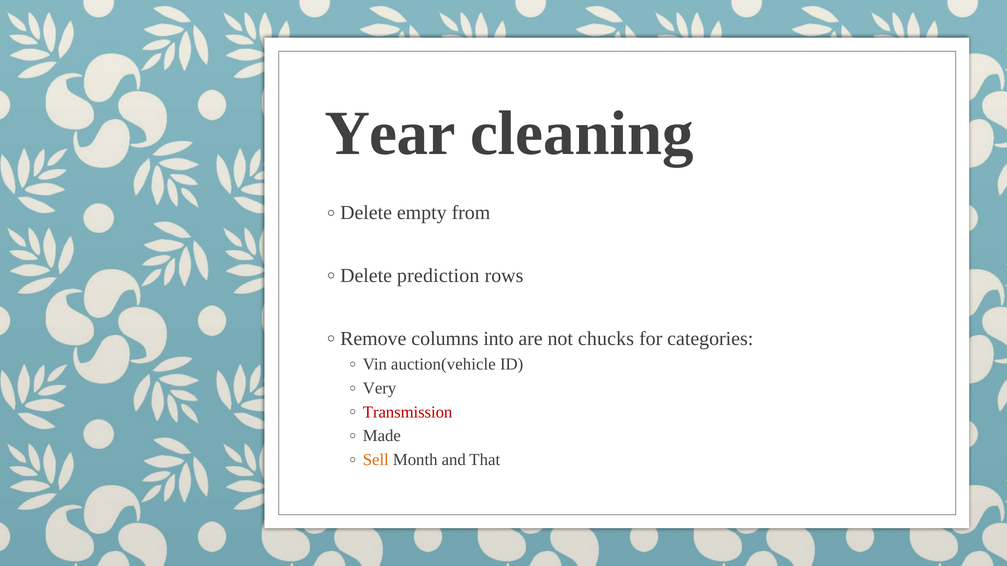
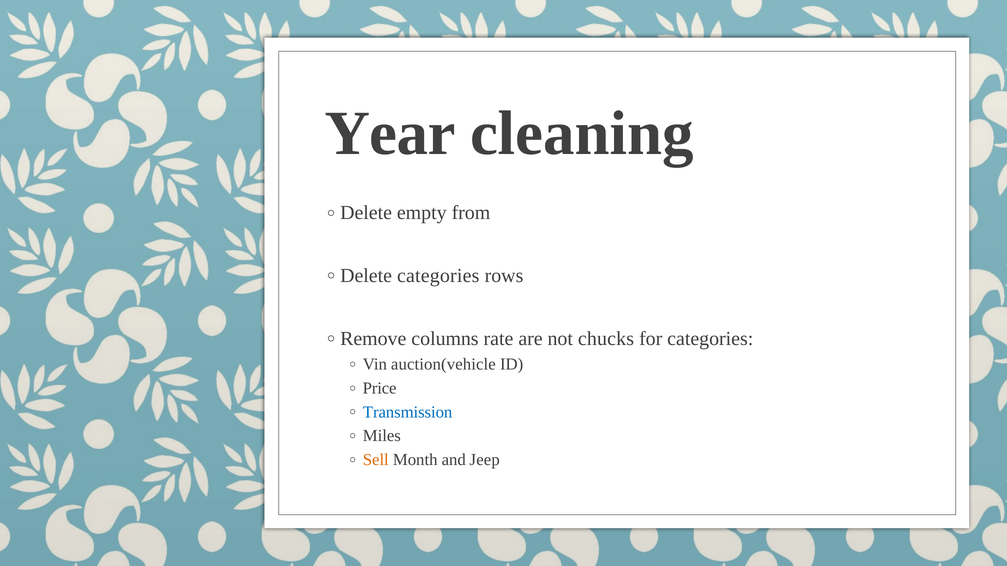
prediction: prediction -> categories (438, 276)
into: into -> rate (498, 339)
Very: Very -> Price (380, 388)
Transmission colour: red -> blue (408, 412)
Made: Made -> Miles (382, 436)
That: That -> Jeep (485, 460)
